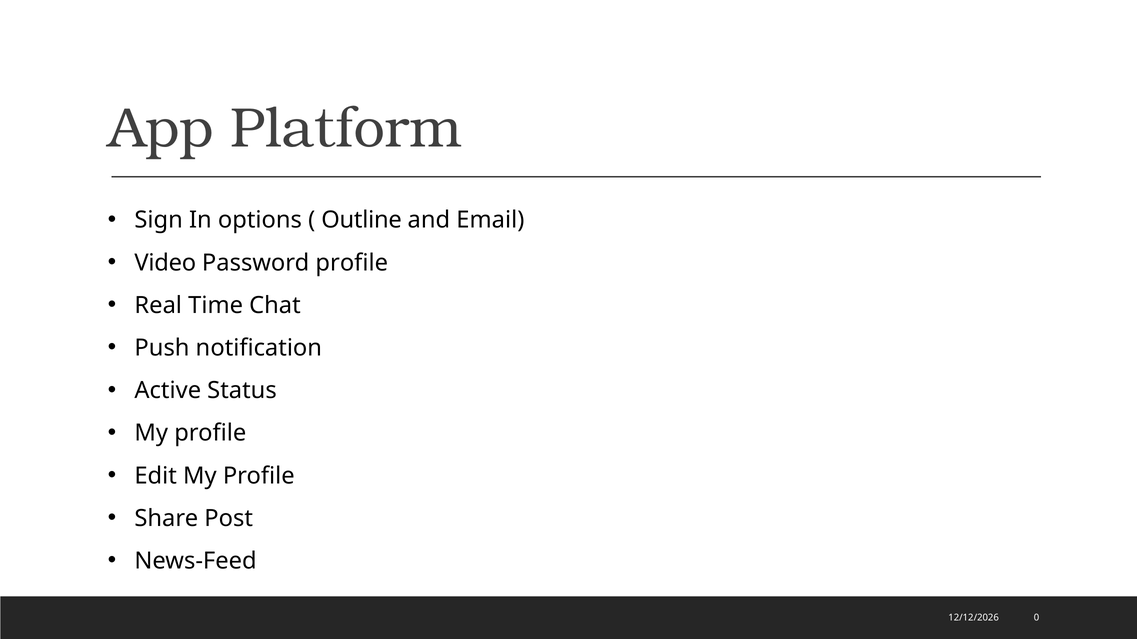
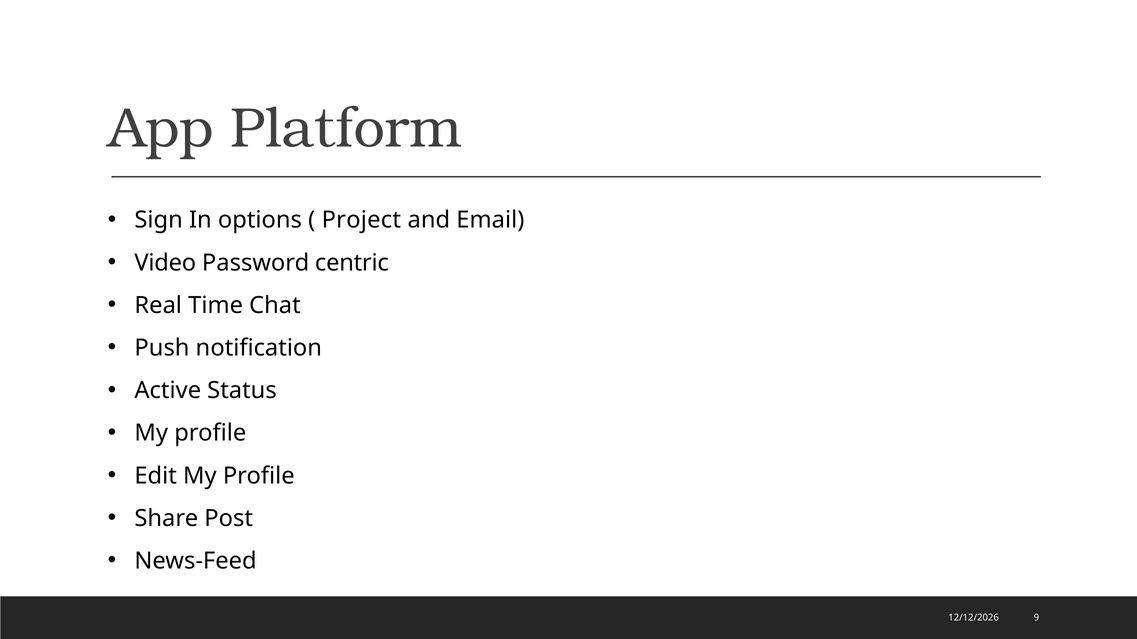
Outline: Outline -> Project (361, 220)
Password profile: profile -> centric (352, 263)
0: 0 -> 9 (1036, 618)
